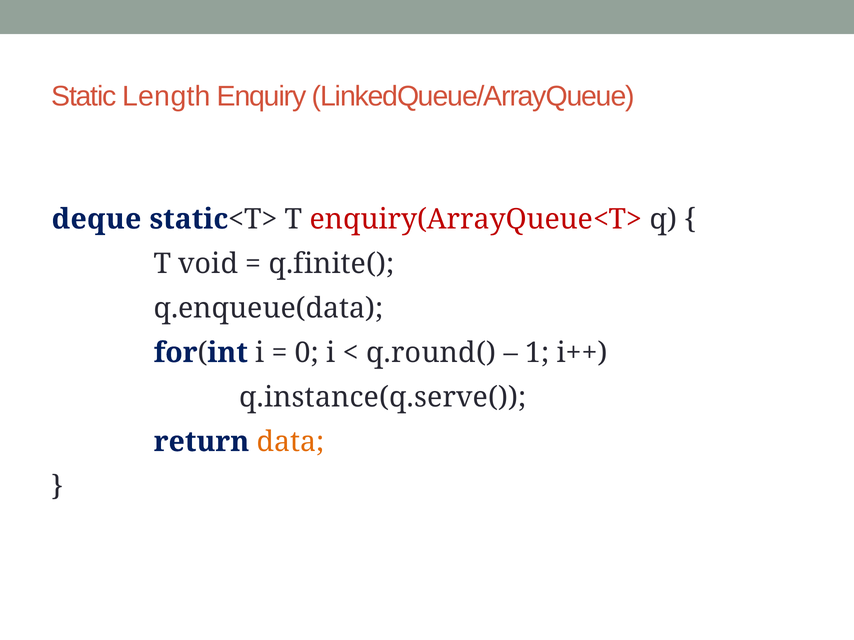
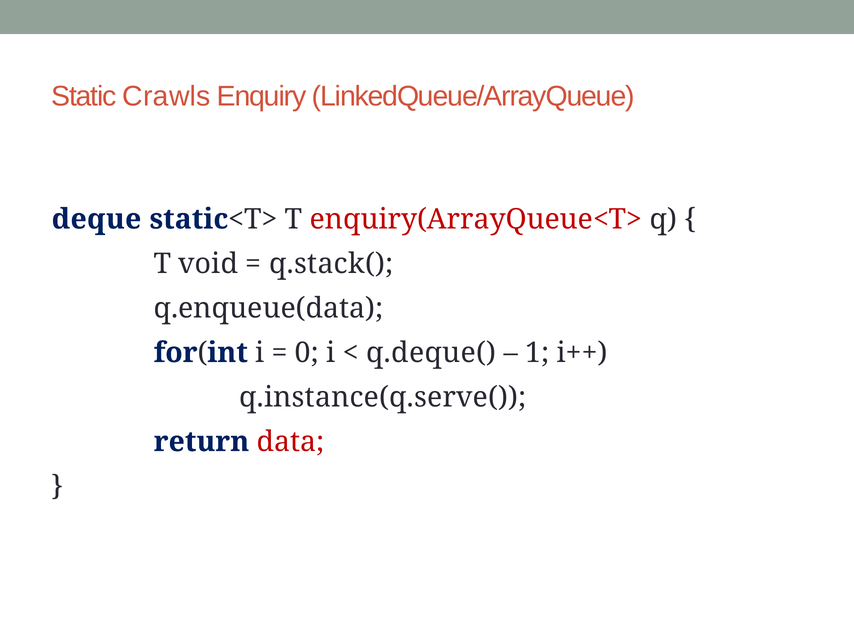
Length: Length -> Crawls (166, 97)
q.finite(: q.finite( -> q.stack( (331, 264)
q.round(: q.round( -> q.deque( (431, 353)
data colour: orange -> red (290, 442)
